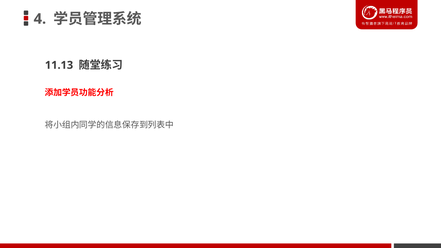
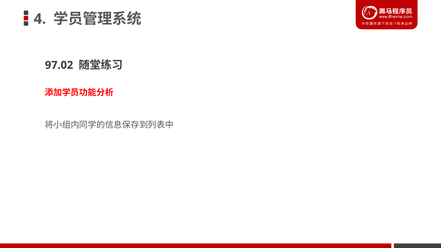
11.13: 11.13 -> 97.02 (59, 65)
